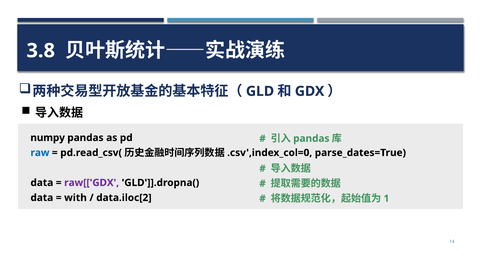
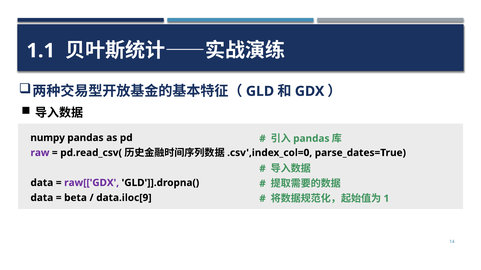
3.8: 3.8 -> 1.1 (41, 51)
raw colour: blue -> purple (40, 153)
with: with -> beta (76, 198)
data.iloc[2: data.iloc[2 -> data.iloc[9 (124, 198)
